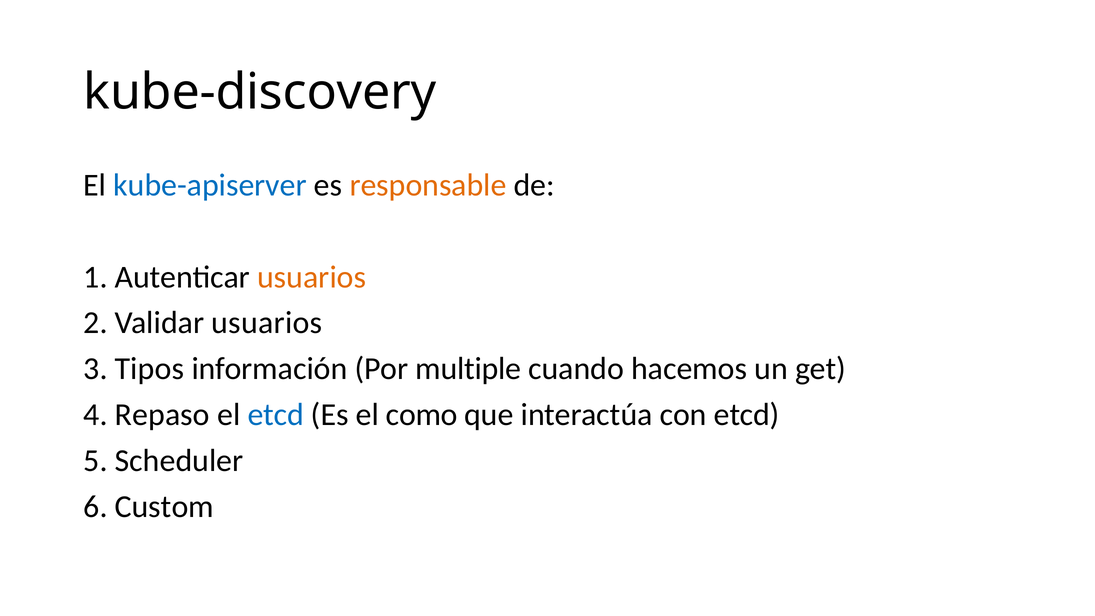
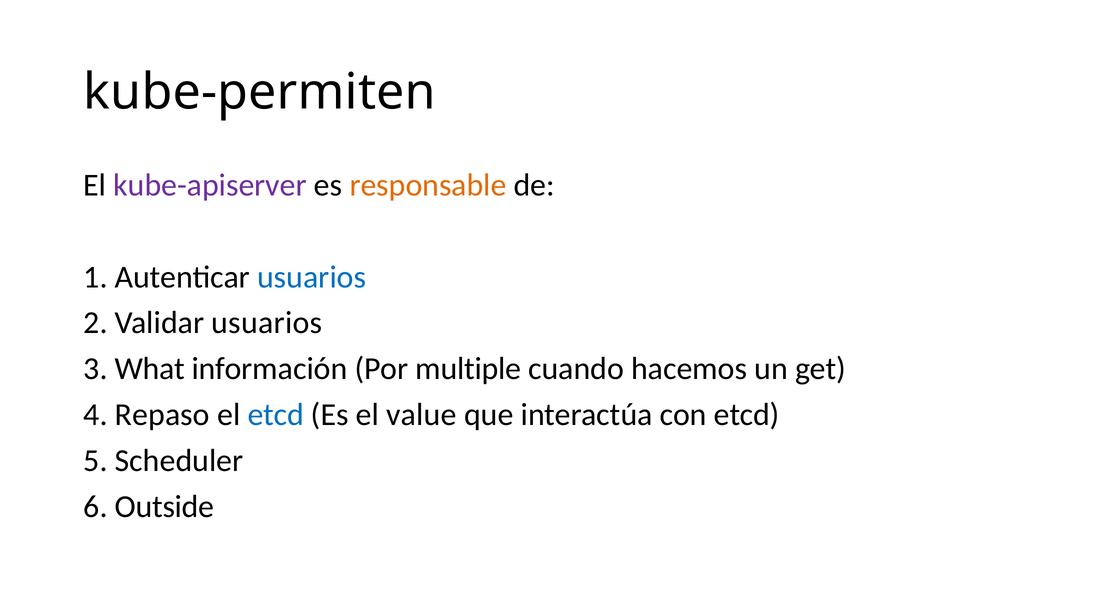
kube-discovery: kube-discovery -> kube-permiten (260, 92)
kube-apiserver colour: blue -> purple (210, 185)
usuarios colour: orange -> blue (312, 277)
Tipos: Tipos -> What (150, 369)
como: como -> value (422, 415)
Custom: Custom -> Outside (164, 507)
